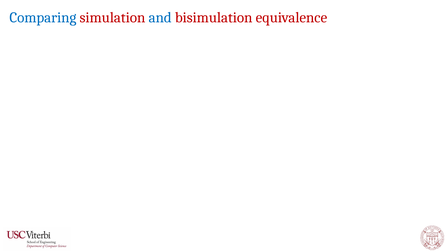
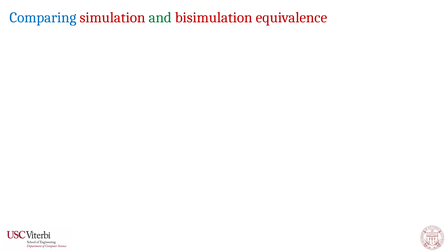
and colour: blue -> green (160, 18)
